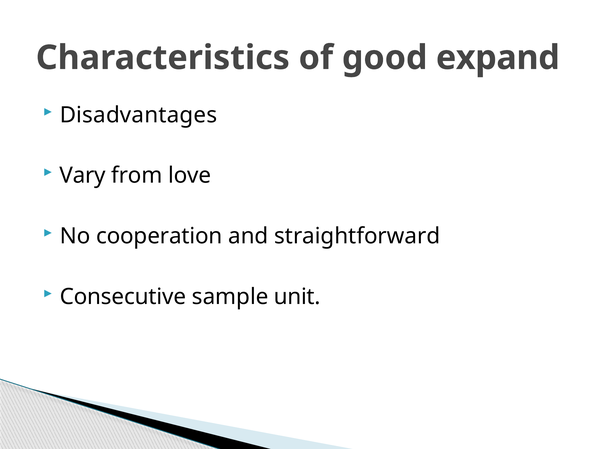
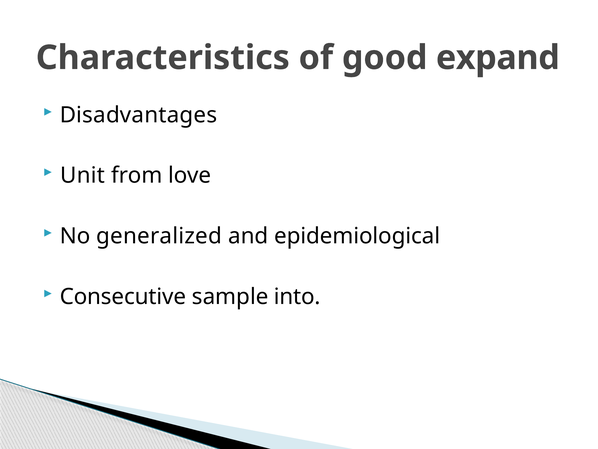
Vary: Vary -> Unit (82, 175)
cooperation: cooperation -> generalized (159, 236)
straightforward: straightforward -> epidemiological (357, 236)
unit: unit -> into (297, 296)
